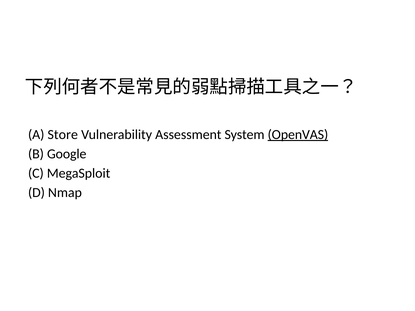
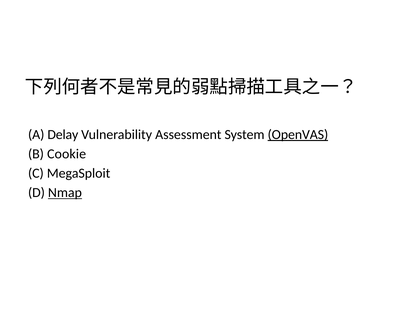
Store: Store -> Delay (63, 135)
Google: Google -> Cookie (67, 154)
Nmap underline: none -> present (65, 193)
